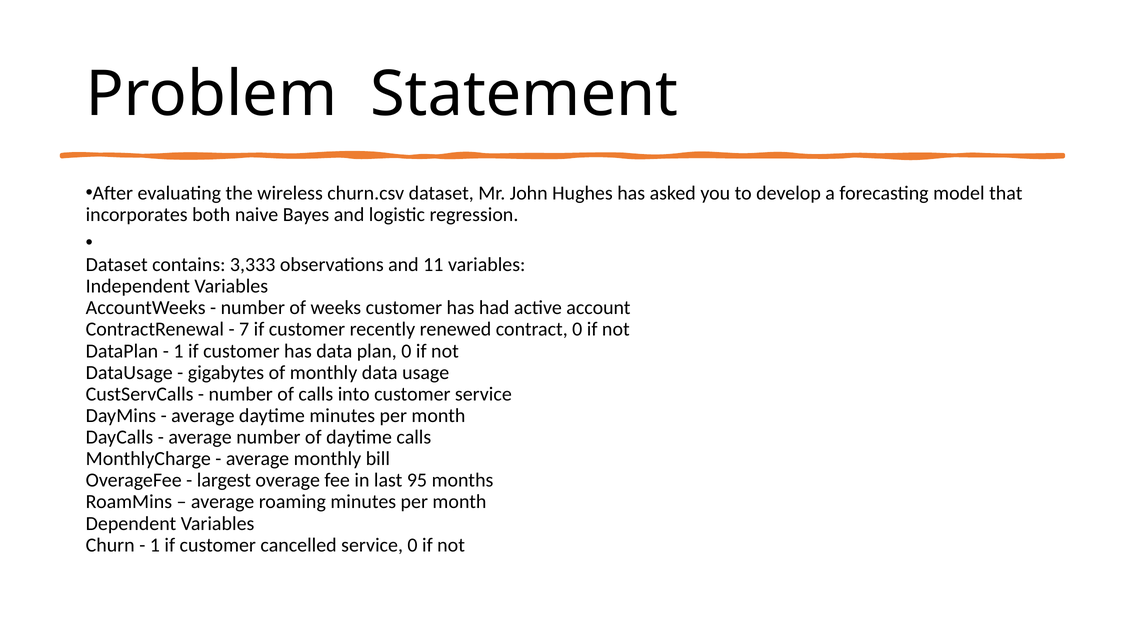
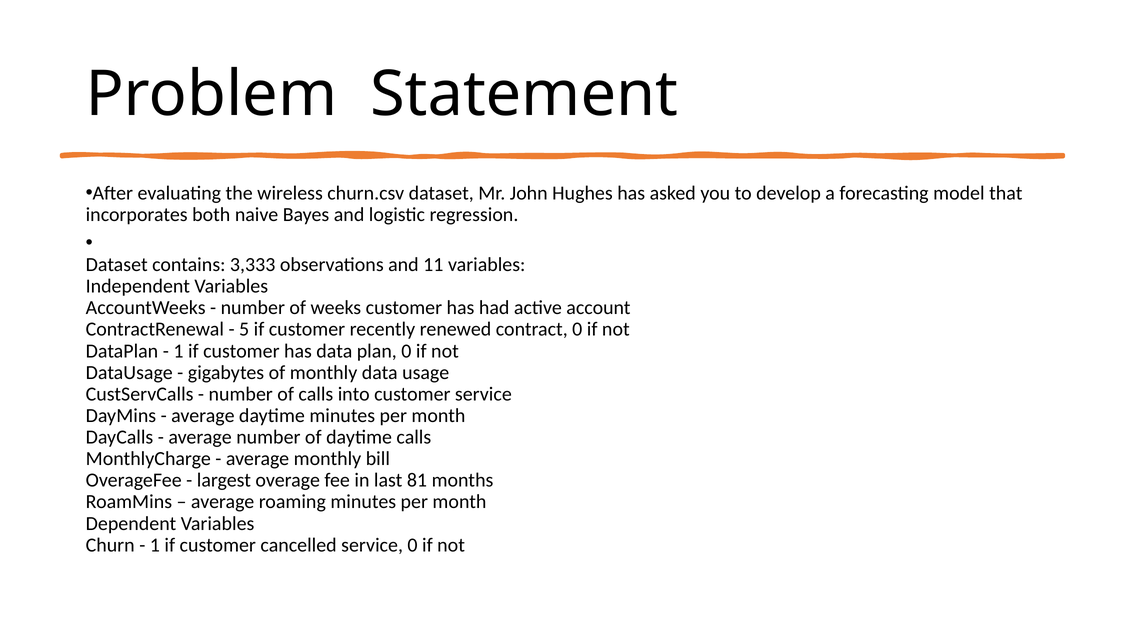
7: 7 -> 5 (244, 329)
95: 95 -> 81 (417, 480)
